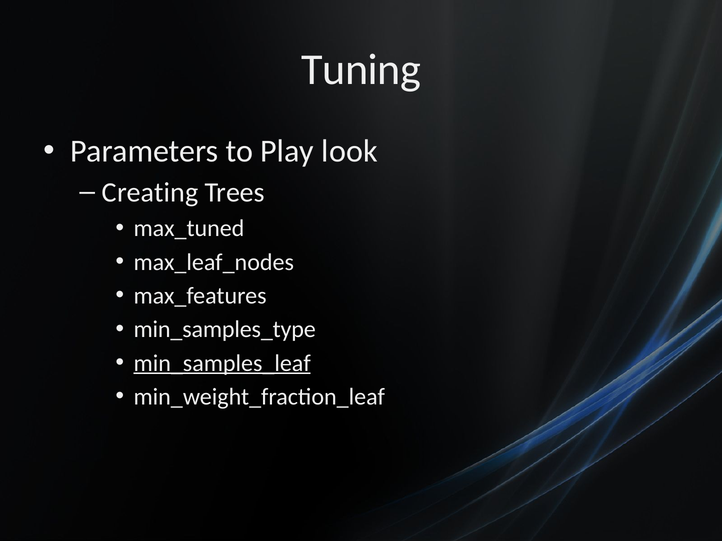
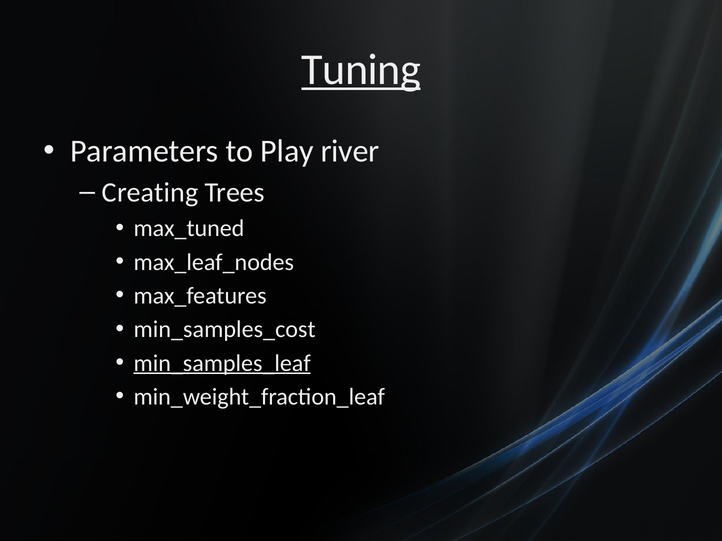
Tuning underline: none -> present (361, 70)
look: look -> river (350, 151)
min_samples_type: min_samples_type -> min_samples_cost (225, 330)
